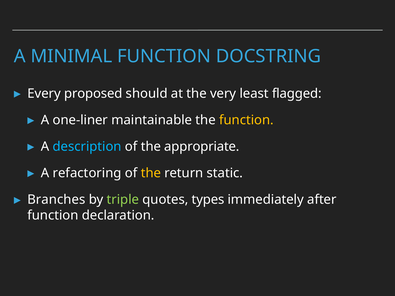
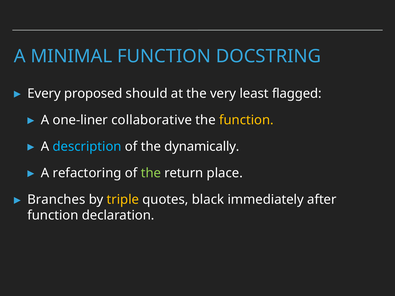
maintainable: maintainable -> collaborative (152, 120)
appropriate: appropriate -> dynamically (202, 147)
the colour: yellow -> light green (151, 173)
static: static -> place (225, 173)
triple colour: light green -> yellow (123, 200)
types: types -> black (208, 200)
